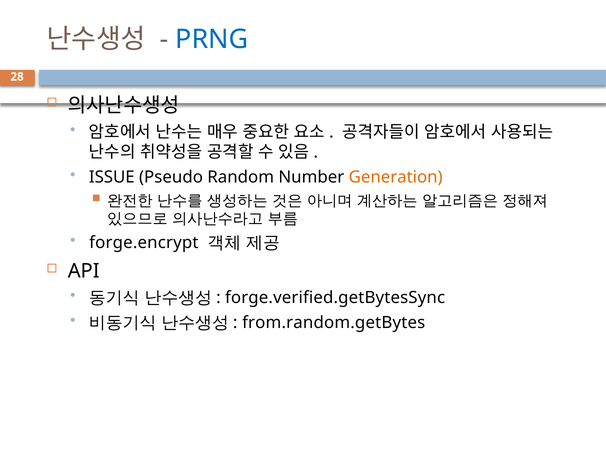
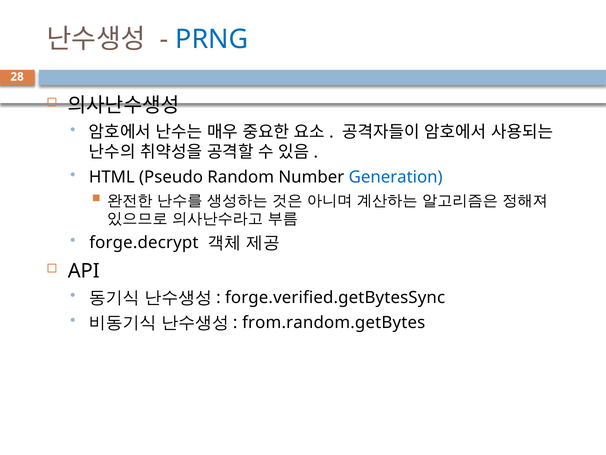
ISSUE: ISSUE -> HTML (112, 177)
Generation colour: orange -> blue (396, 177)
forge.encrypt: forge.encrypt -> forge.decrypt (144, 242)
